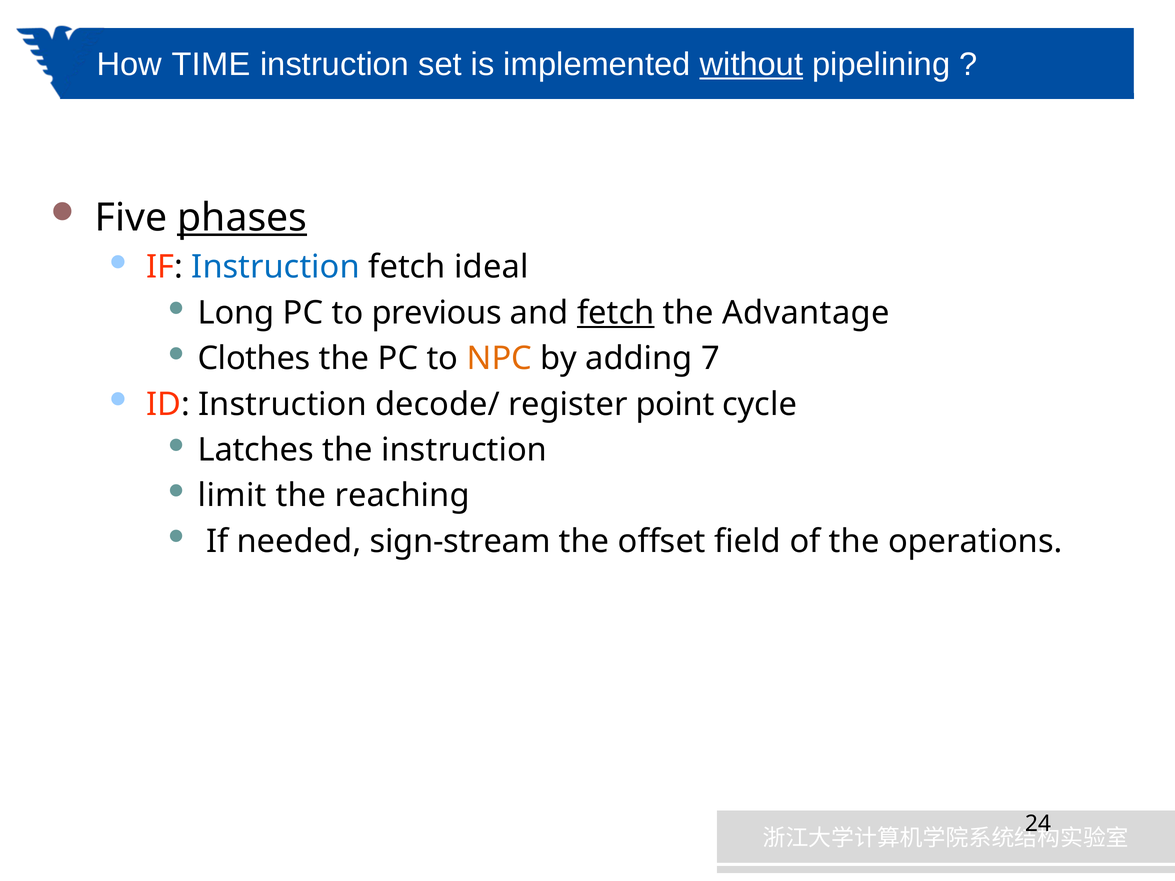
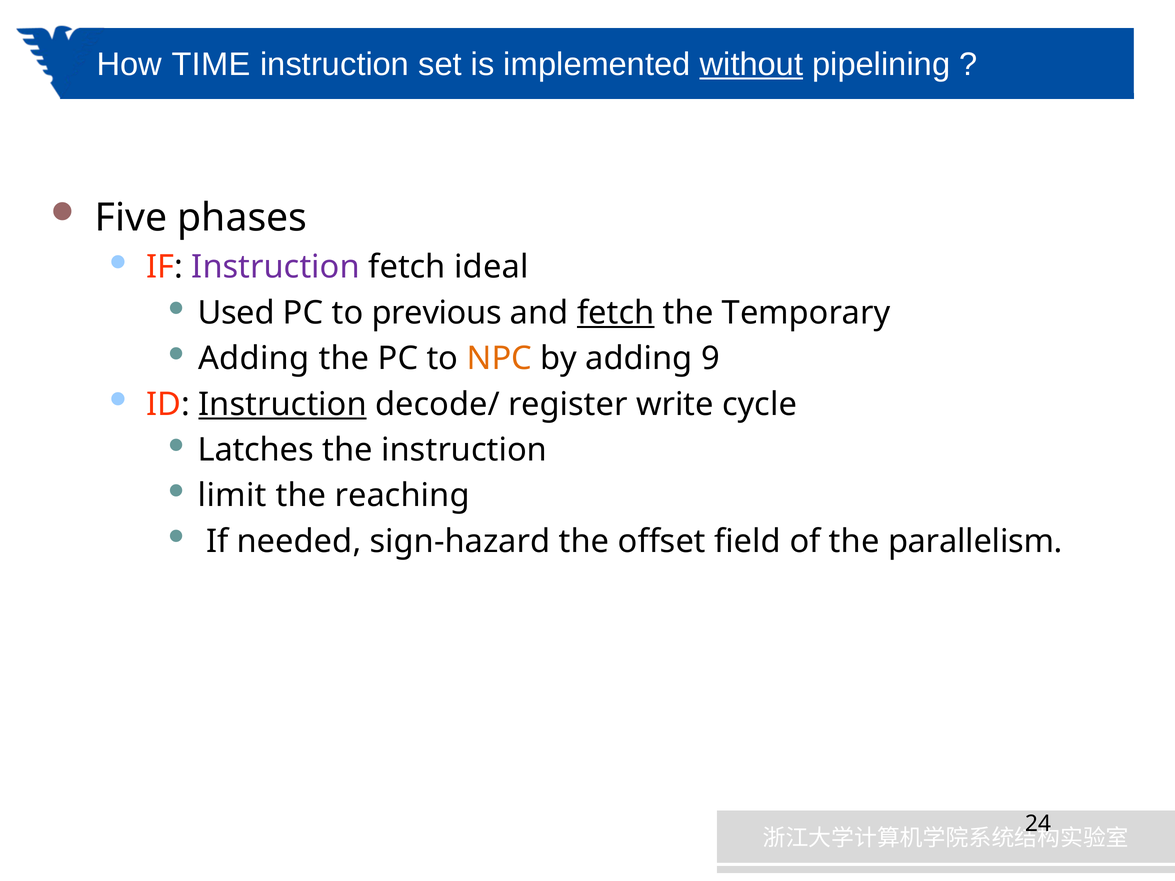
phases underline: present -> none (242, 218)
Instruction colour: blue -> purple (276, 267)
Long: Long -> Used (236, 313)
Advantage: Advantage -> Temporary (806, 313)
Clothes: Clothes -> Adding (254, 359)
7: 7 -> 9 (710, 359)
Instruction underline: none -> present (283, 404)
point: point -> write (675, 404)
sign-stream: sign-stream -> sign-hazard (460, 541)
operations: operations -> parallelism (975, 541)
